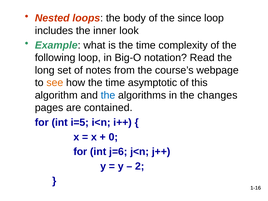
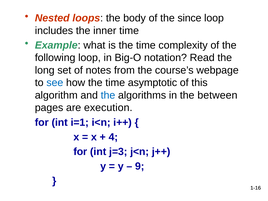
inner look: look -> time (129, 31)
see colour: orange -> blue (55, 83)
changes: changes -> between (217, 95)
contained: contained -> execution (108, 108)
i=5: i=5 -> i=1 (80, 122)
0: 0 -> 4 (113, 137)
j=6: j=6 -> j=3 (118, 152)
2: 2 -> 9 (140, 166)
